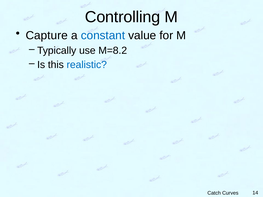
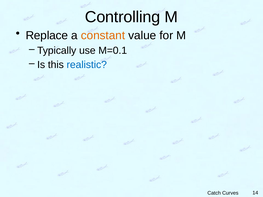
Capture: Capture -> Replace (47, 35)
constant colour: blue -> orange (103, 35)
M=8.2: M=8.2 -> M=0.1 (113, 51)
